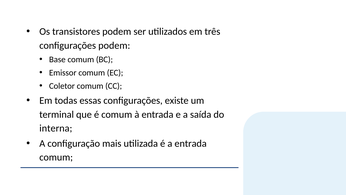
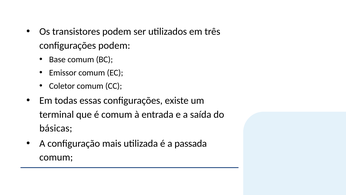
interna: interna -> básicas (56, 128)
a entrada: entrada -> passada (191, 143)
